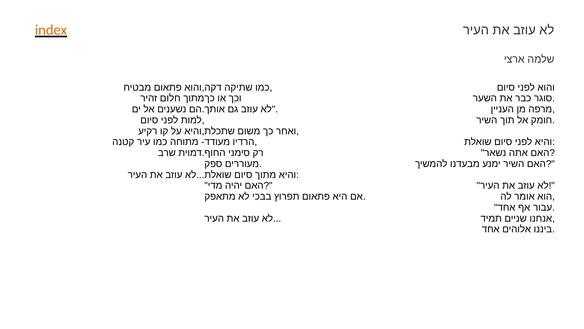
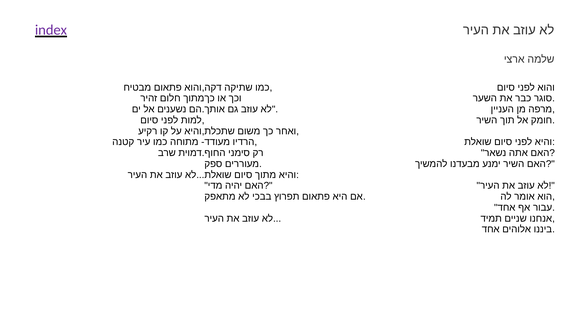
index colour: orange -> purple (51, 30)
